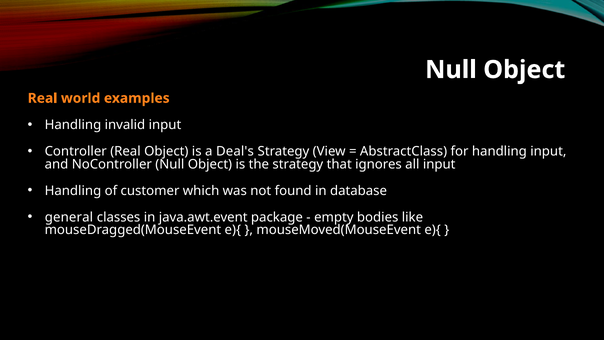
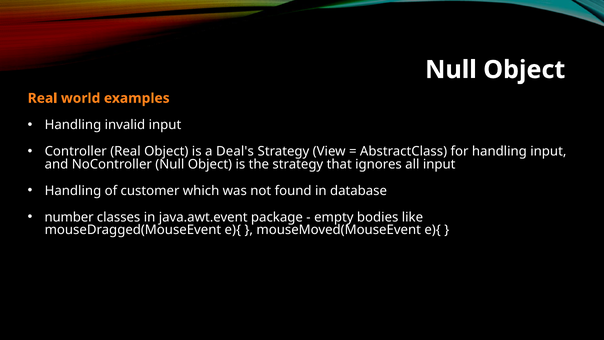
general: general -> number (69, 217)
